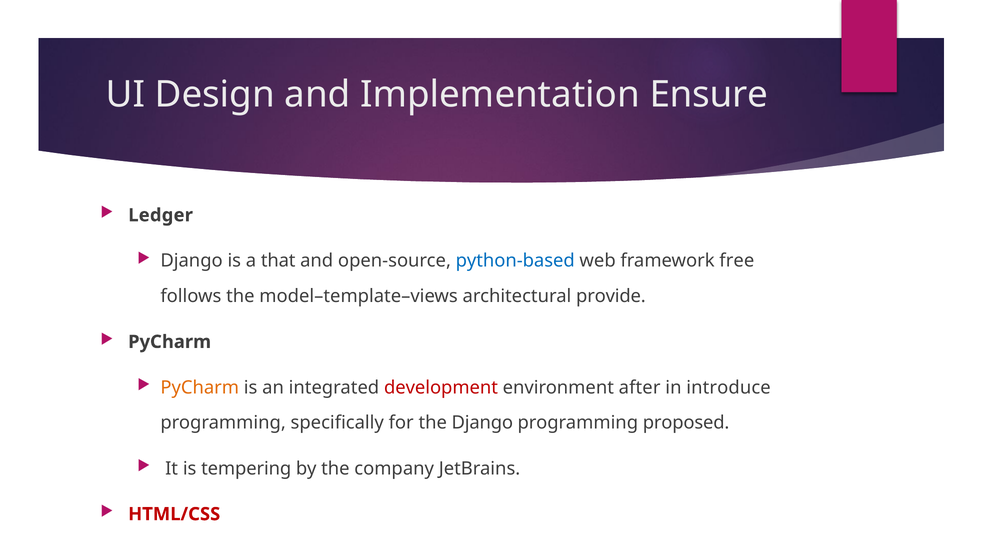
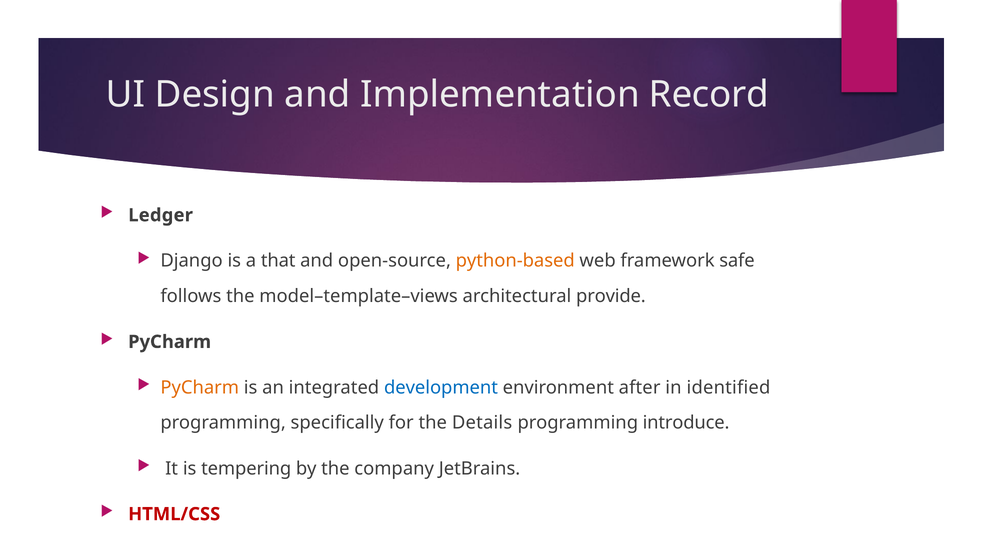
Ensure: Ensure -> Record (709, 95)
python-based colour: blue -> orange (515, 261)
free: free -> safe (737, 261)
development colour: red -> blue (441, 387)
introduce: introduce -> identified (729, 387)
the Django: Django -> Details (482, 423)
proposed: proposed -> introduce (686, 423)
